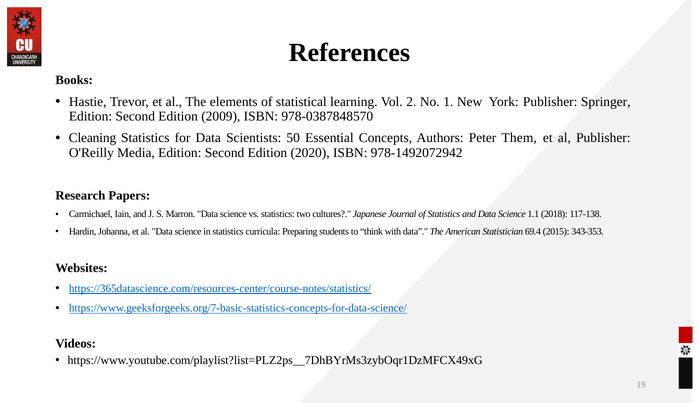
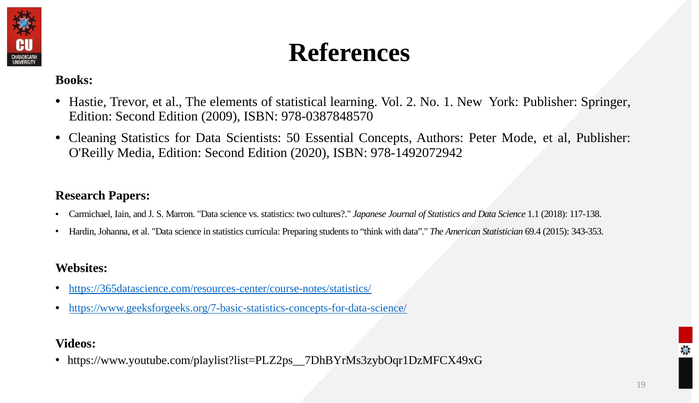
Them: Them -> Mode (519, 138)
